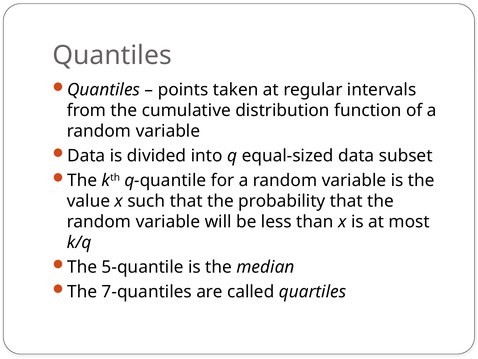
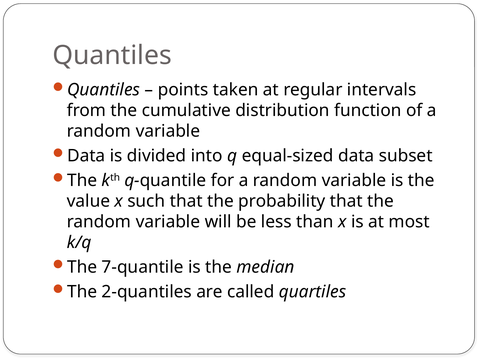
5-quantile: 5-quantile -> 7-quantile (143, 267)
7-quantiles: 7-quantiles -> 2-quantiles (147, 291)
